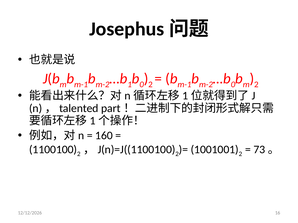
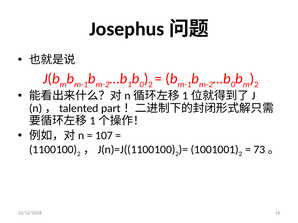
160: 160 -> 107 (104, 136)
